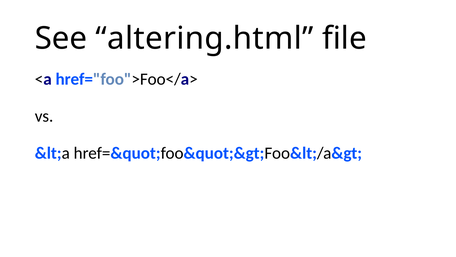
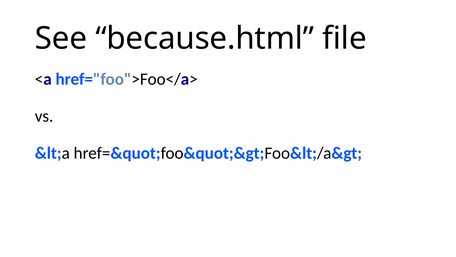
altering.html: altering.html -> because.html (205, 38)
